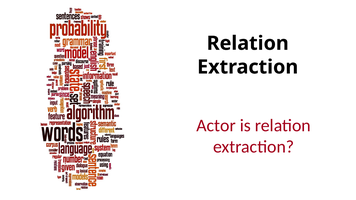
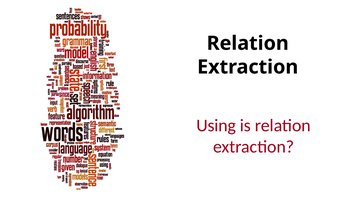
Actor: Actor -> Using (216, 126)
